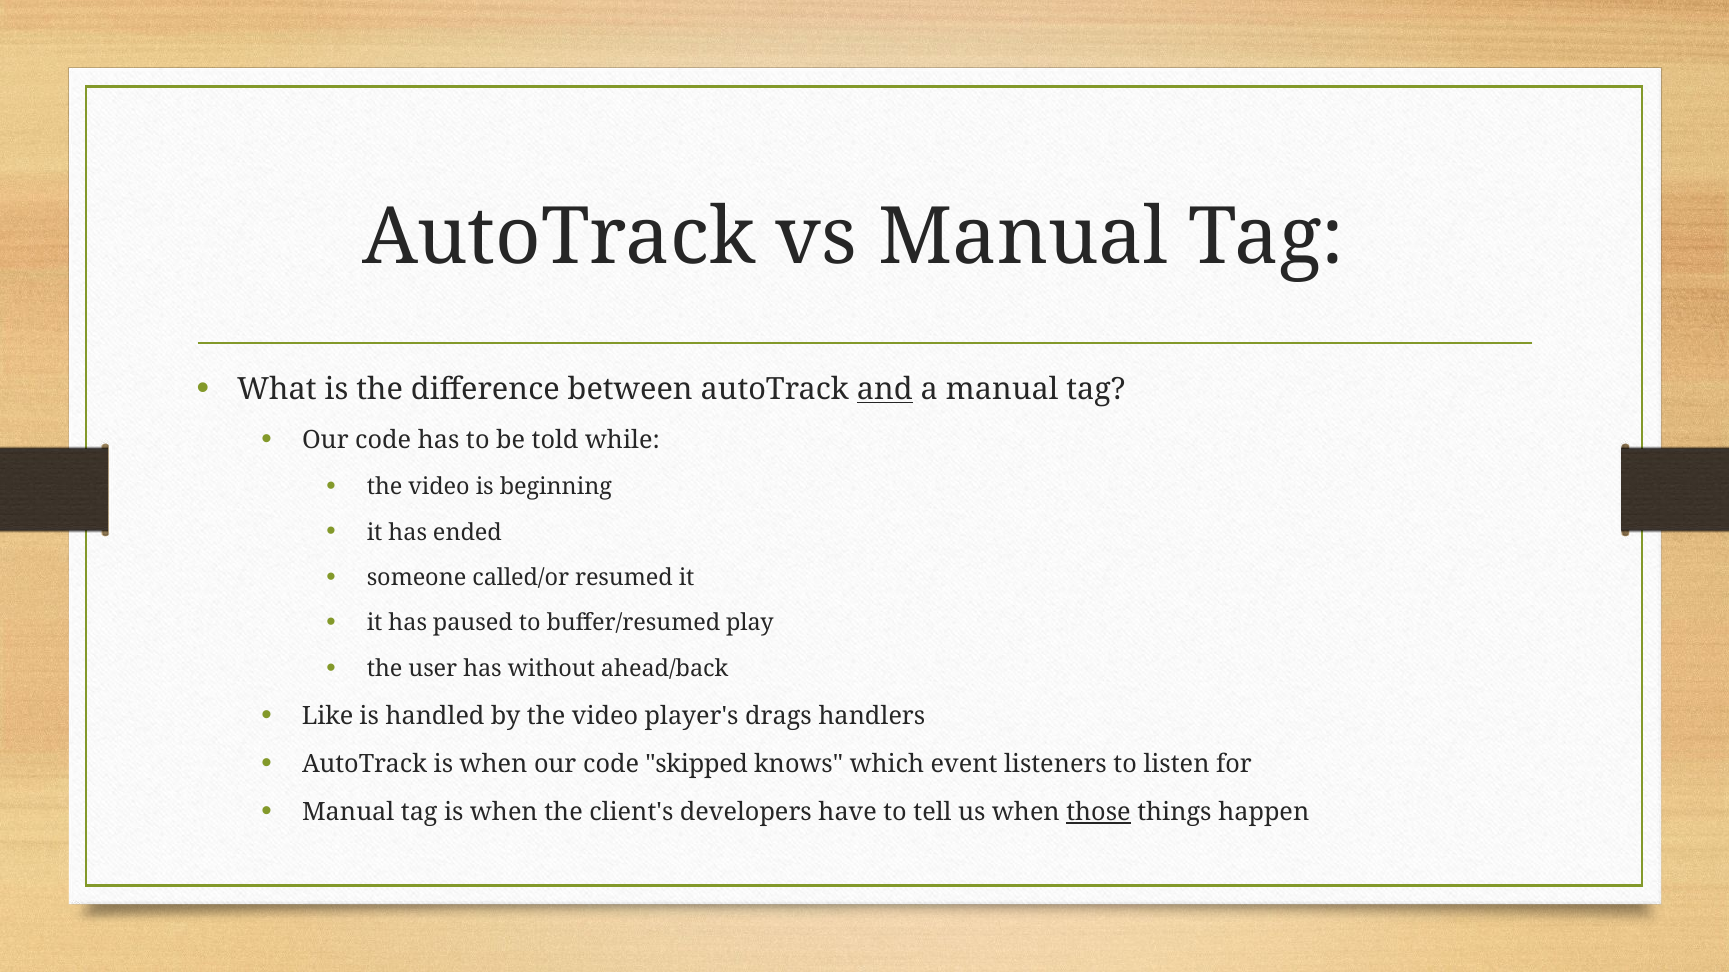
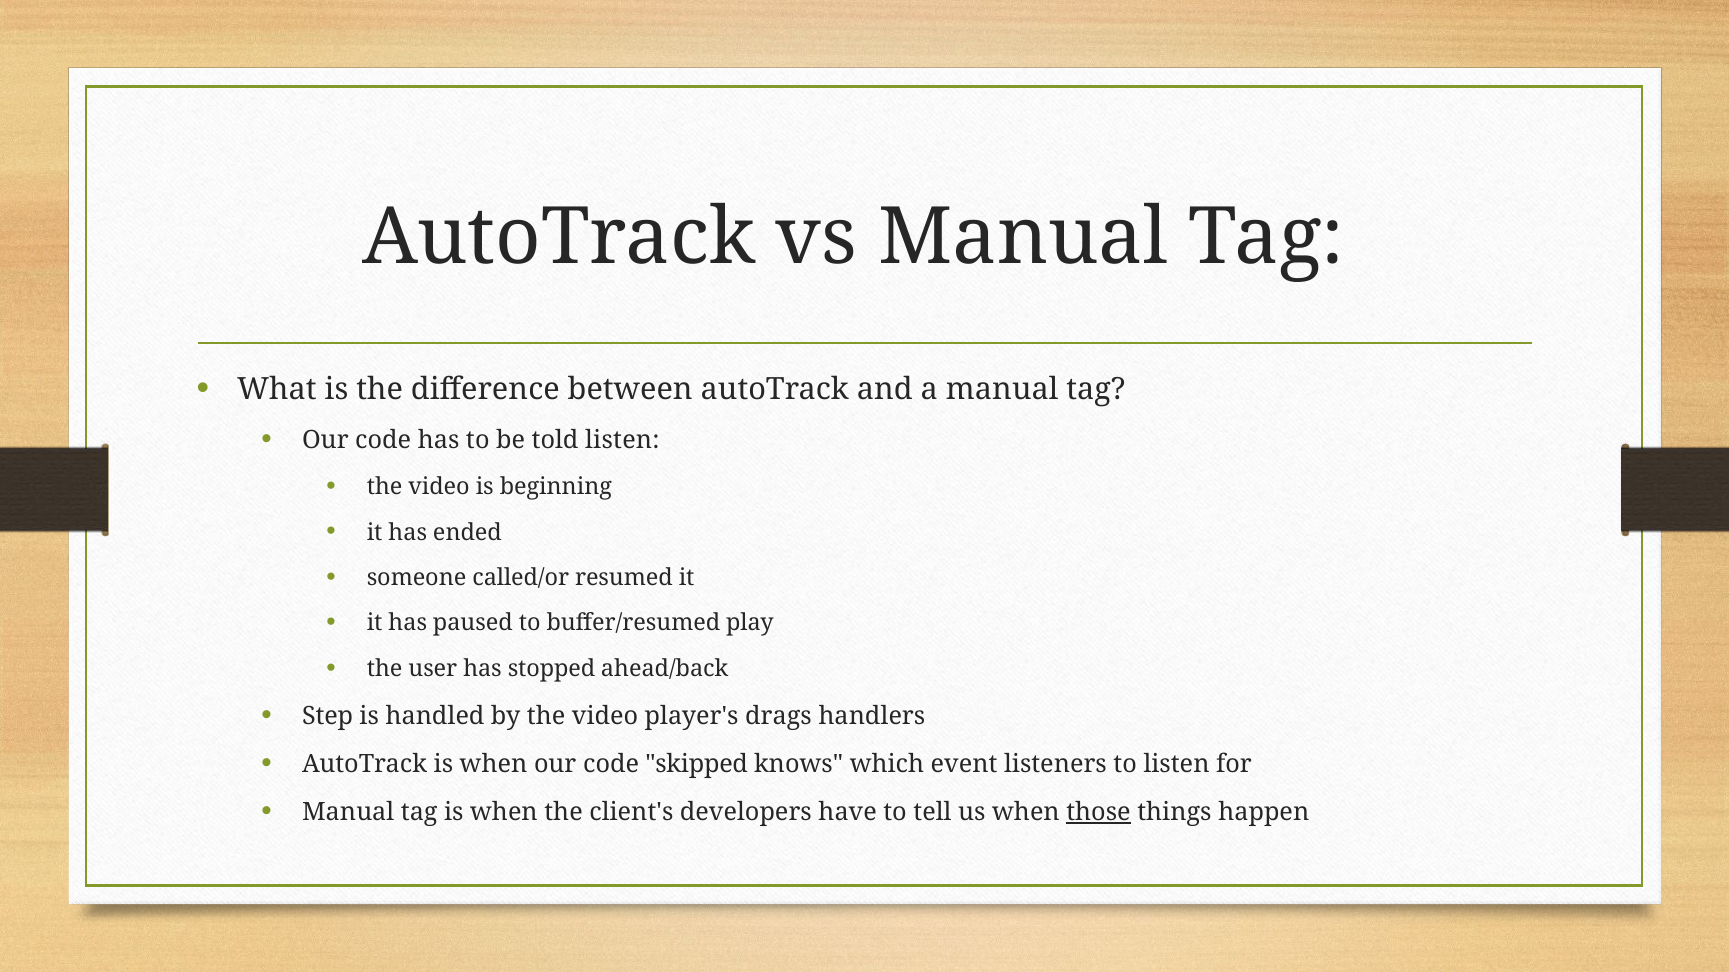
and underline: present -> none (885, 390)
told while: while -> listen (622, 441)
without: without -> stopped (551, 669)
Like: Like -> Step (328, 716)
